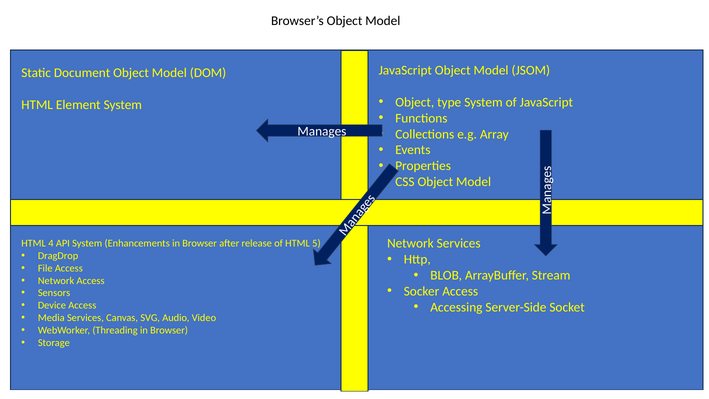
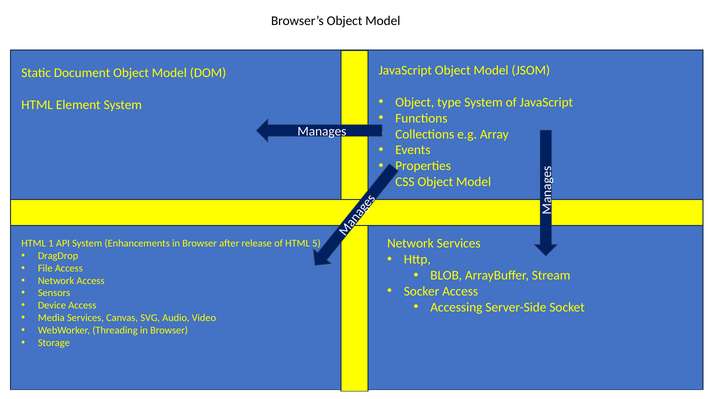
4: 4 -> 1 (51, 243)
